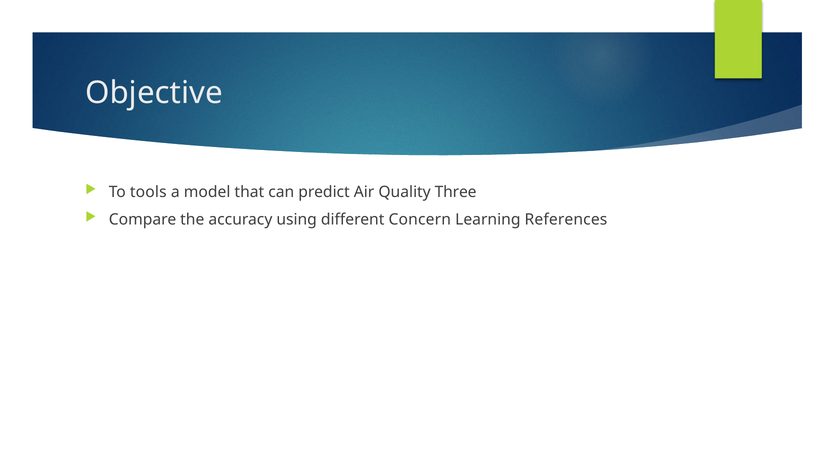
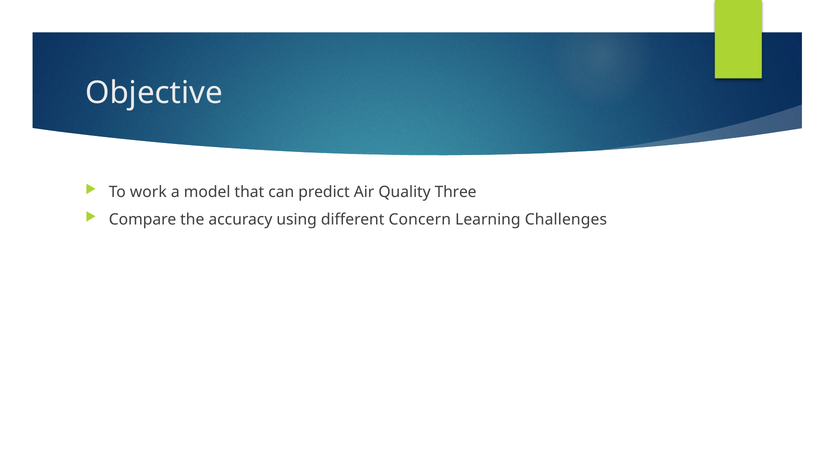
tools: tools -> work (148, 192)
References: References -> Challenges (566, 219)
